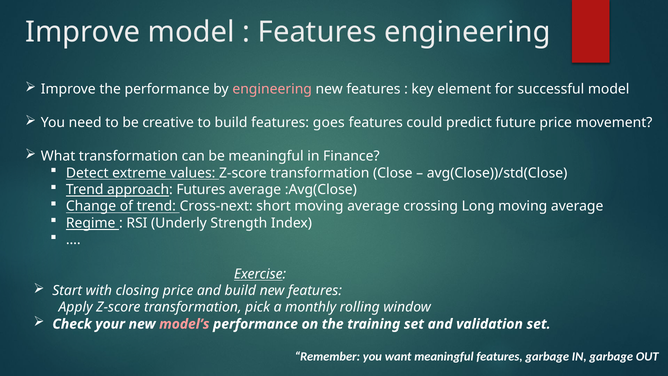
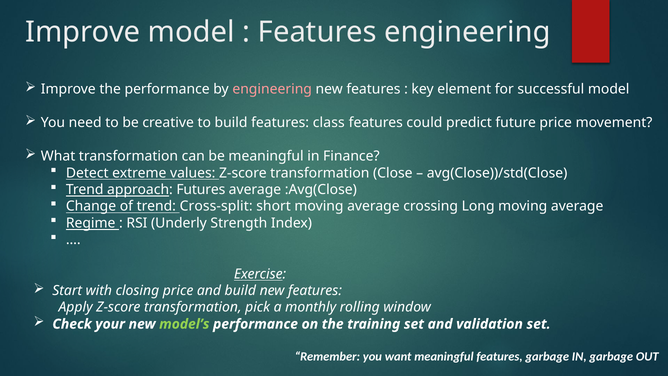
goes: goes -> class (329, 123)
Cross-next: Cross-next -> Cross-split (216, 206)
model’s colour: pink -> light green (184, 324)
